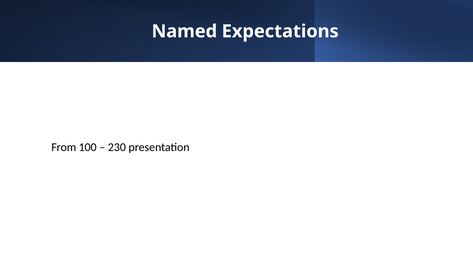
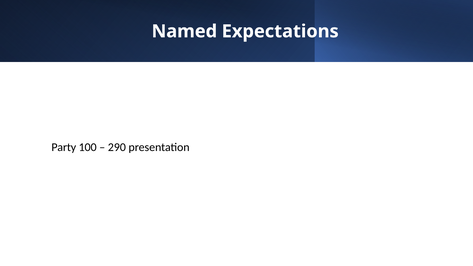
From: From -> Party (64, 147)
230: 230 -> 290 (117, 147)
